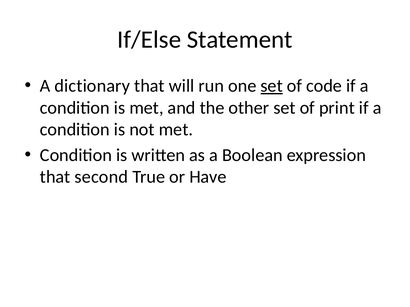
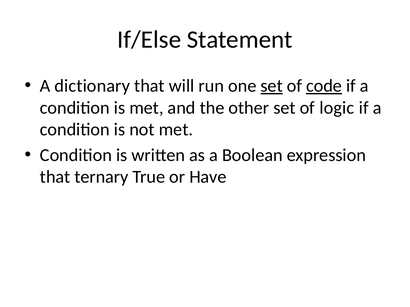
code underline: none -> present (324, 86)
print: print -> logic (337, 108)
second: second -> ternary (101, 177)
